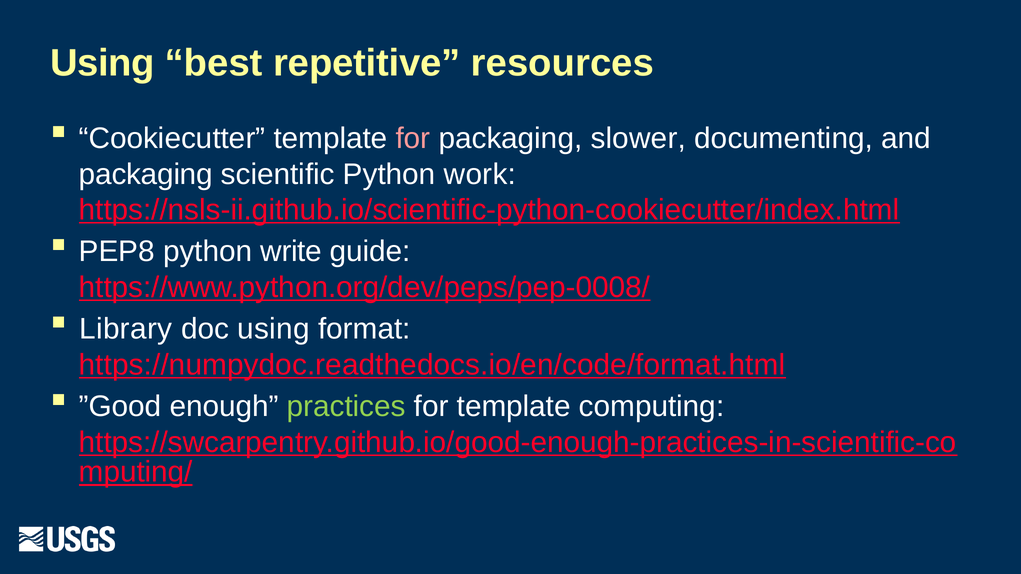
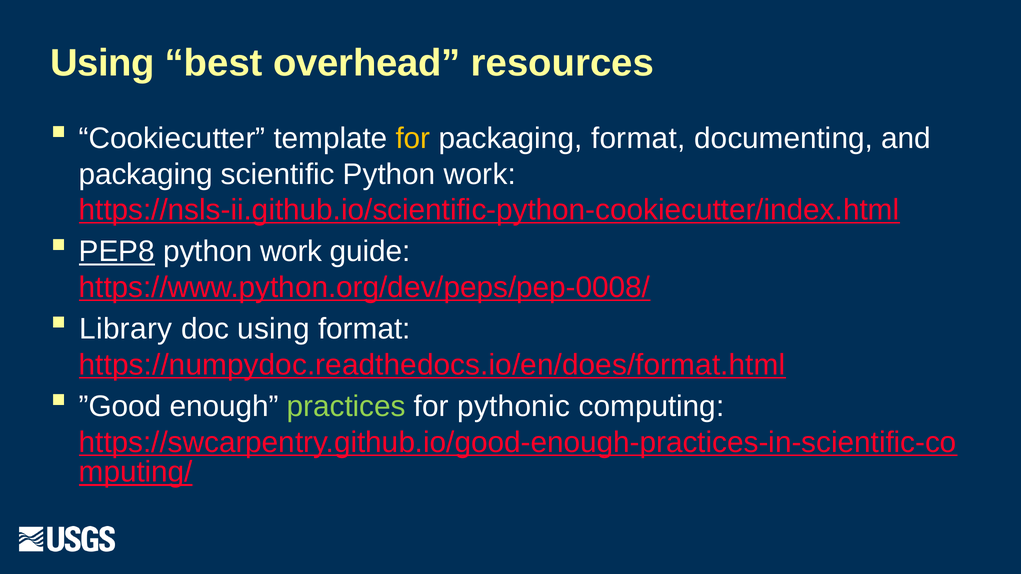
repetitive: repetitive -> overhead (367, 63)
for colour: pink -> yellow (413, 139)
packaging slower: slower -> format (638, 139)
PEP8 underline: none -> present (117, 252)
write: write -> work (291, 252)
https://numpydoc.readthedocs.io/en/code/format.html: https://numpydoc.readthedocs.io/en/code/format.html -> https://numpydoc.readthedocs.io/en/does/format.html (432, 365)
for template: template -> pythonic (514, 407)
